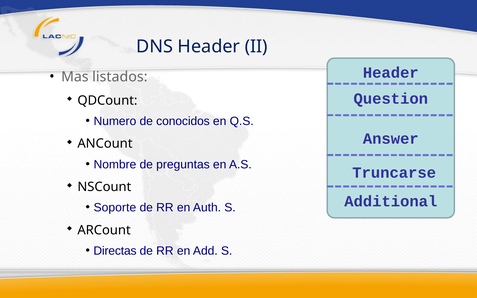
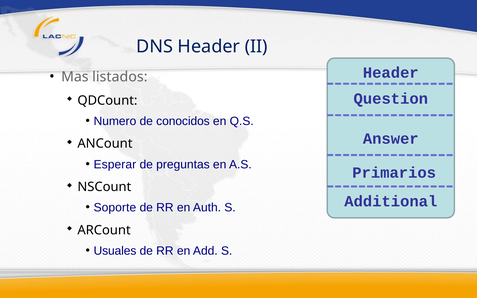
Nombre: Nombre -> Esperar (115, 164)
Truncarse: Truncarse -> Primarios (394, 173)
Directas: Directas -> Usuales (115, 251)
